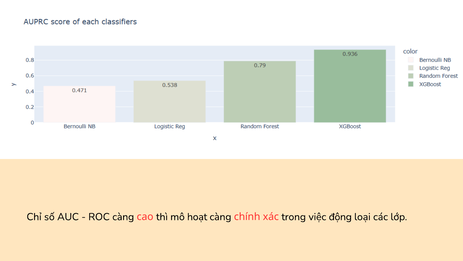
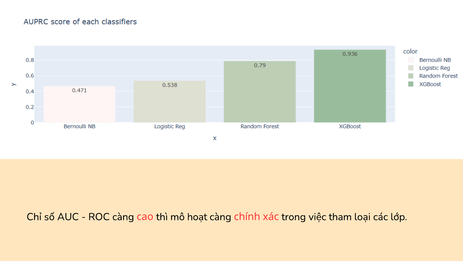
động: động -> tham (340, 216)
